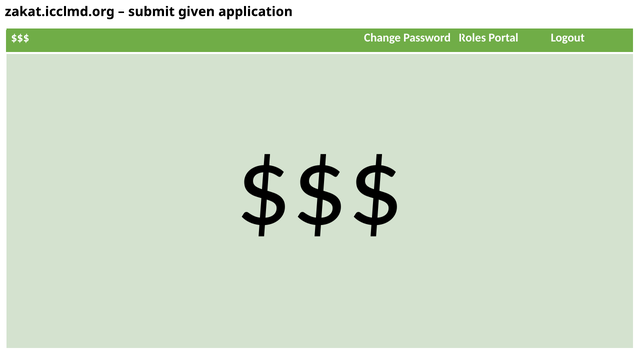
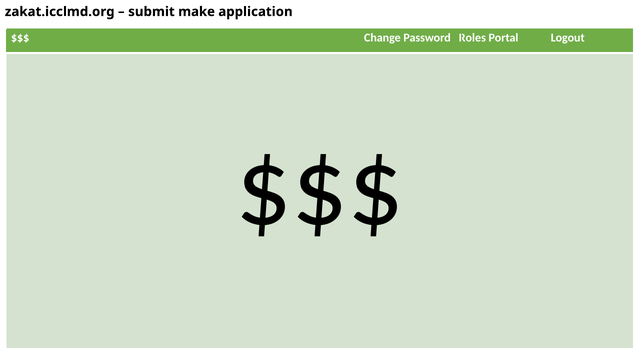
given: given -> make (197, 12)
